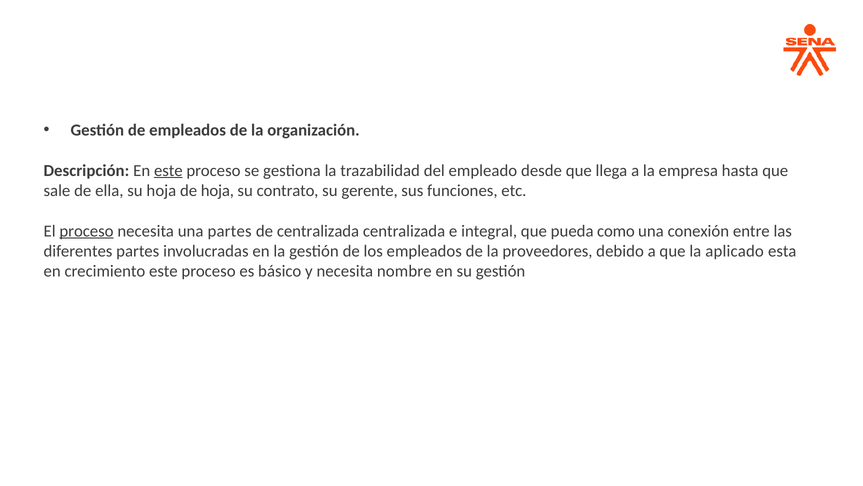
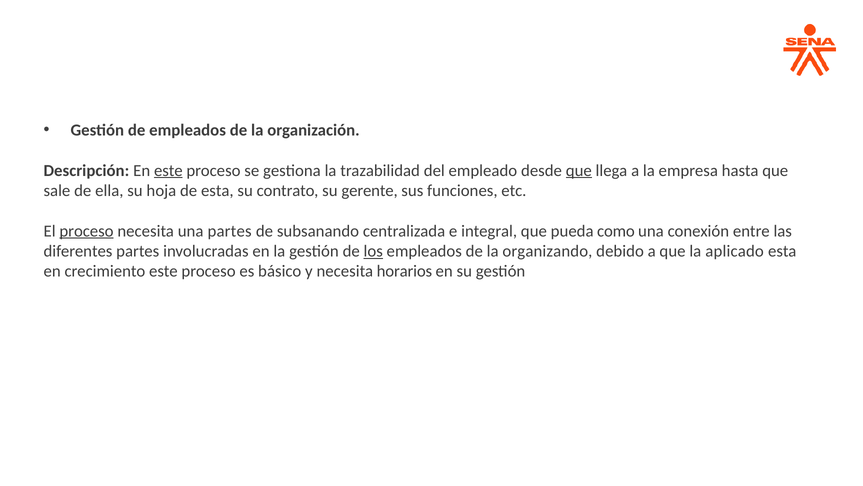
que underline: none -> present (579, 170)
de hoja: hoja -> esta (217, 190)
de centralizada: centralizada -> subsanando (318, 231)
los underline: none -> present (373, 251)
proveedores: proveedores -> organizando (547, 251)
nombre: nombre -> horarios (404, 271)
